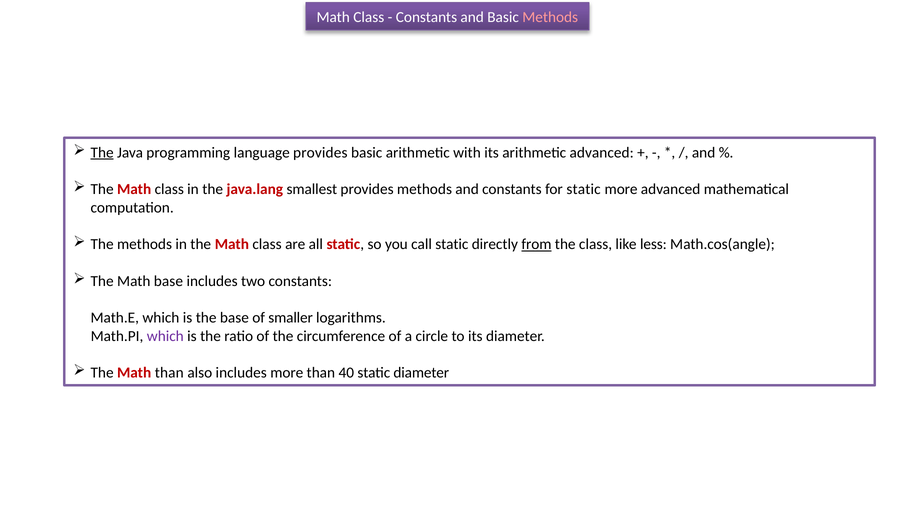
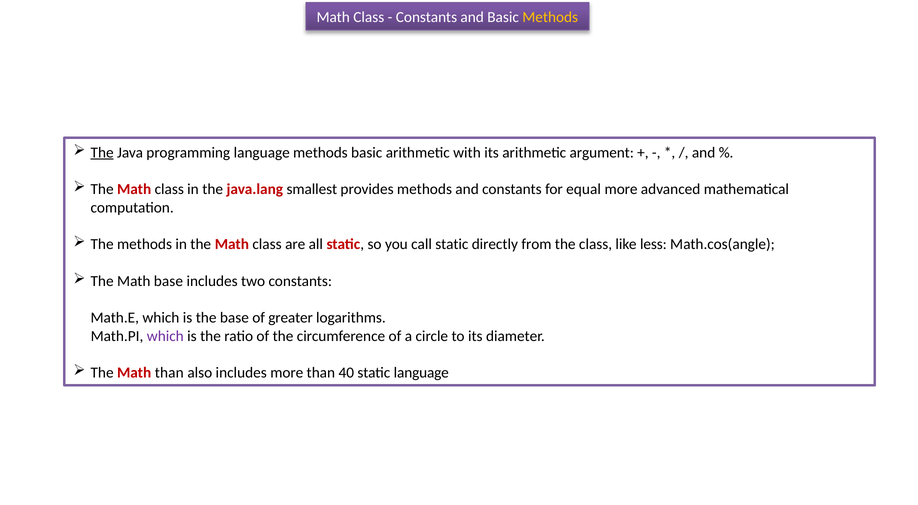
Methods colour: pink -> yellow (550, 17)
language provides: provides -> methods (320, 152)
arithmetic advanced: advanced -> argument (602, 152)
for static: static -> equal (584, 189)
from underline: present -> none (536, 244)
smaller: smaller -> greater (291, 318)
static diameter: diameter -> language (421, 373)
